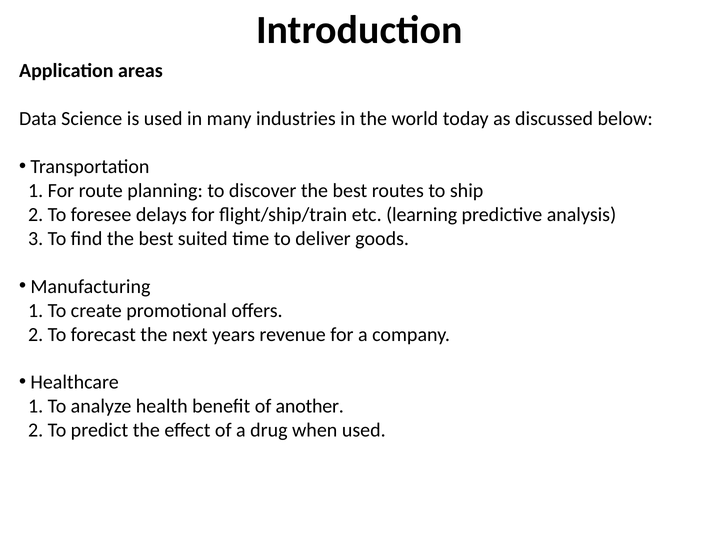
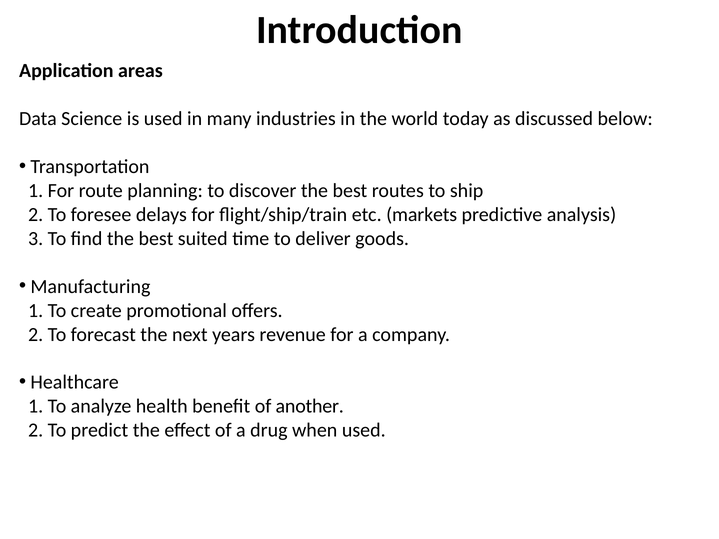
learning: learning -> markets (422, 215)
